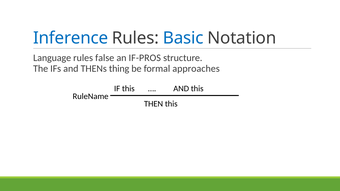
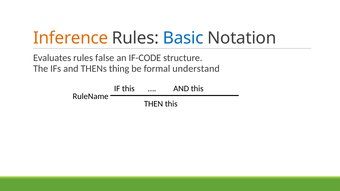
Inference colour: blue -> orange (71, 38)
Language: Language -> Evaluates (52, 58)
IF-PROS: IF-PROS -> IF-CODE (145, 58)
approaches: approaches -> understand (196, 69)
